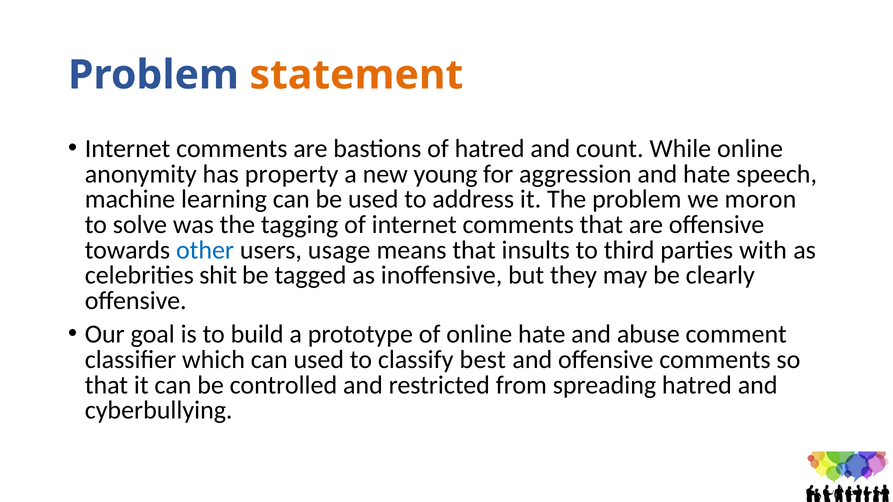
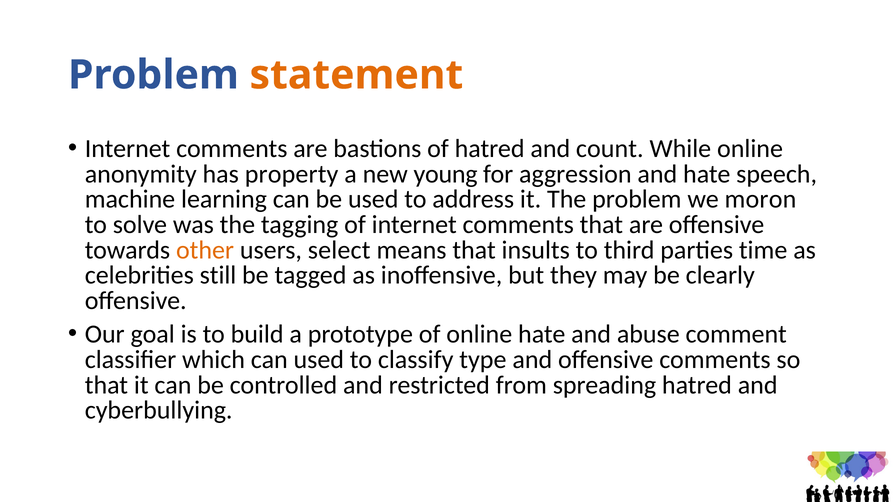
other colour: blue -> orange (205, 250)
usage: usage -> select (339, 250)
with: with -> time (763, 250)
shit: shit -> still (218, 275)
best: best -> type (483, 360)
